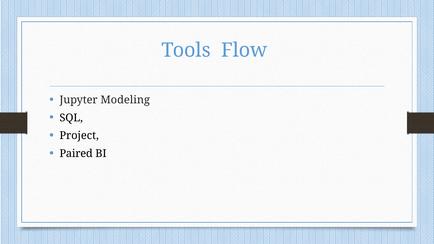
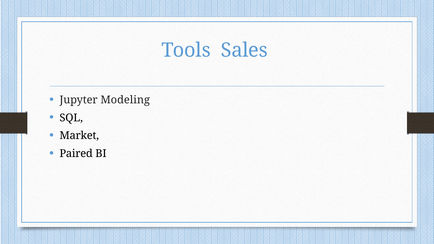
Flow: Flow -> Sales (244, 50)
Project: Project -> Market (79, 136)
